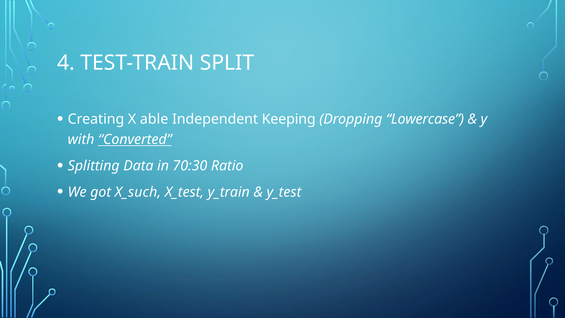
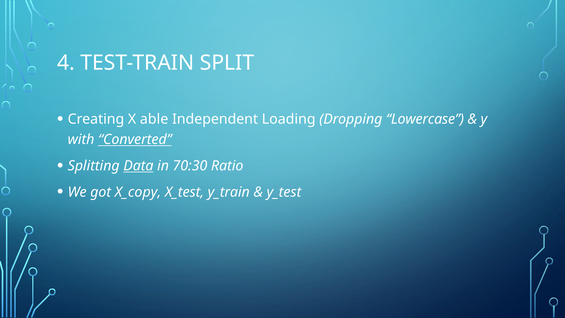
Keeping: Keeping -> Loading (289, 119)
Data underline: none -> present (138, 166)
X_such: X_such -> X_copy (138, 192)
